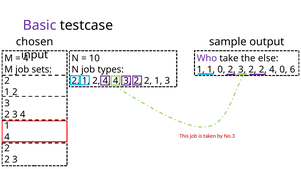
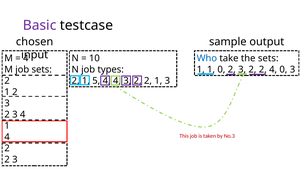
Who colour: purple -> blue (207, 58)
the else: else -> sets (268, 58)
0 6: 6 -> 3 (293, 70)
2: 2 -> 5 (96, 81)
